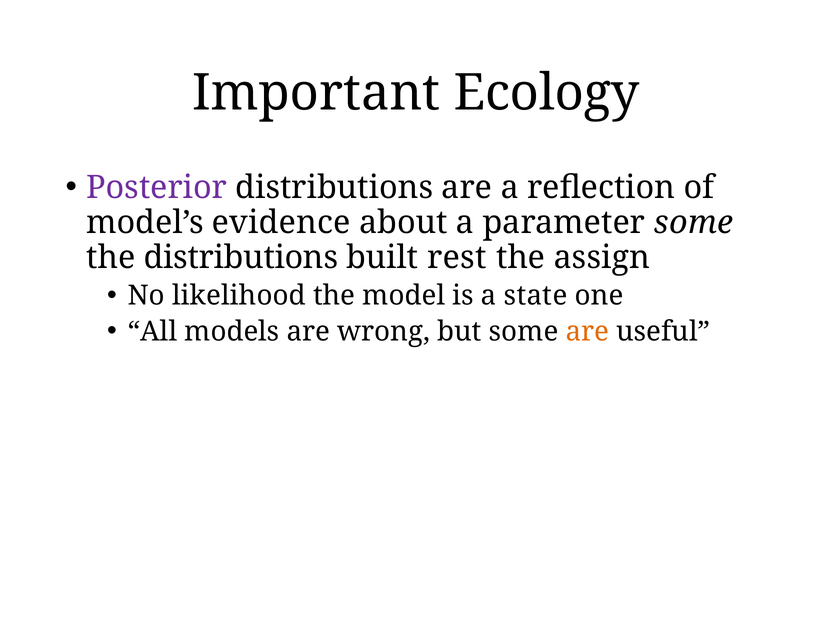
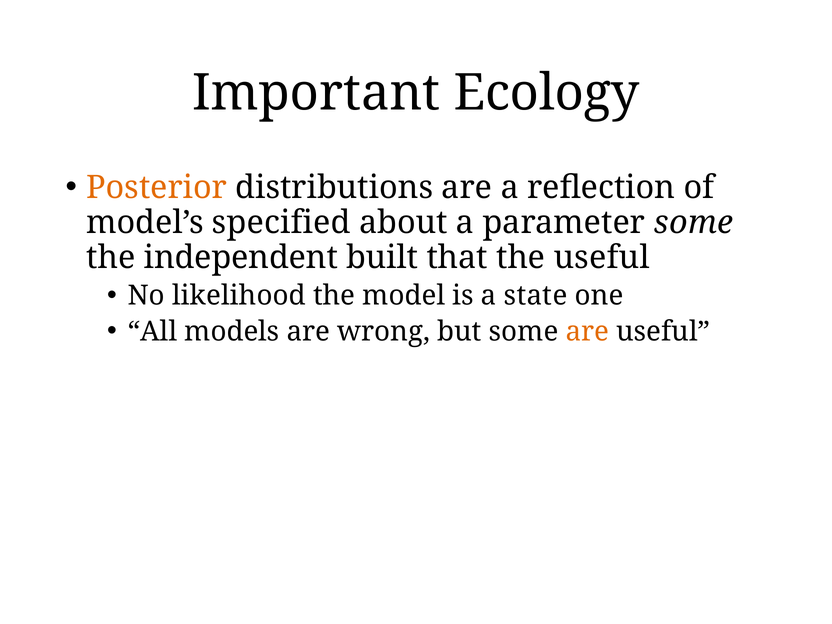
Posterior colour: purple -> orange (157, 188)
evidence: evidence -> specified (281, 223)
the distributions: distributions -> independent (241, 257)
rest: rest -> that (457, 257)
the assign: assign -> useful (602, 257)
